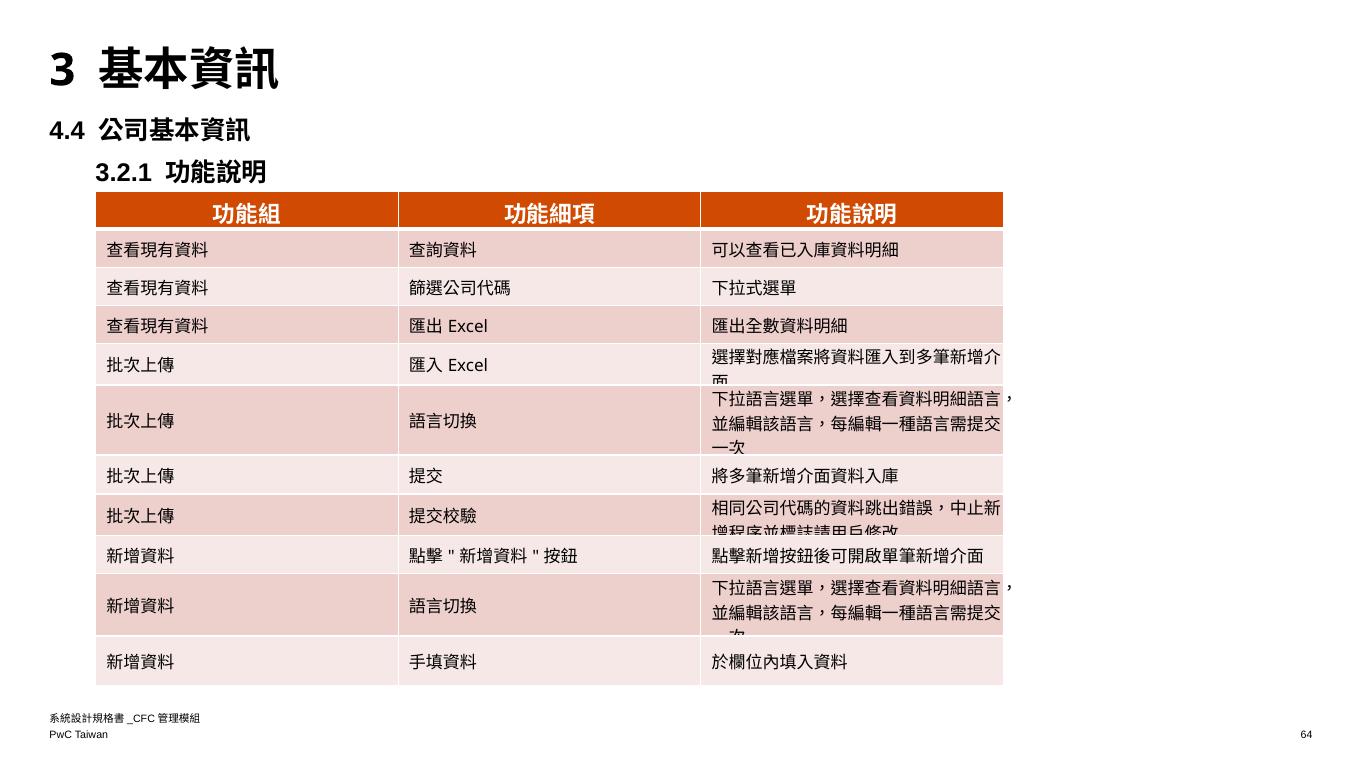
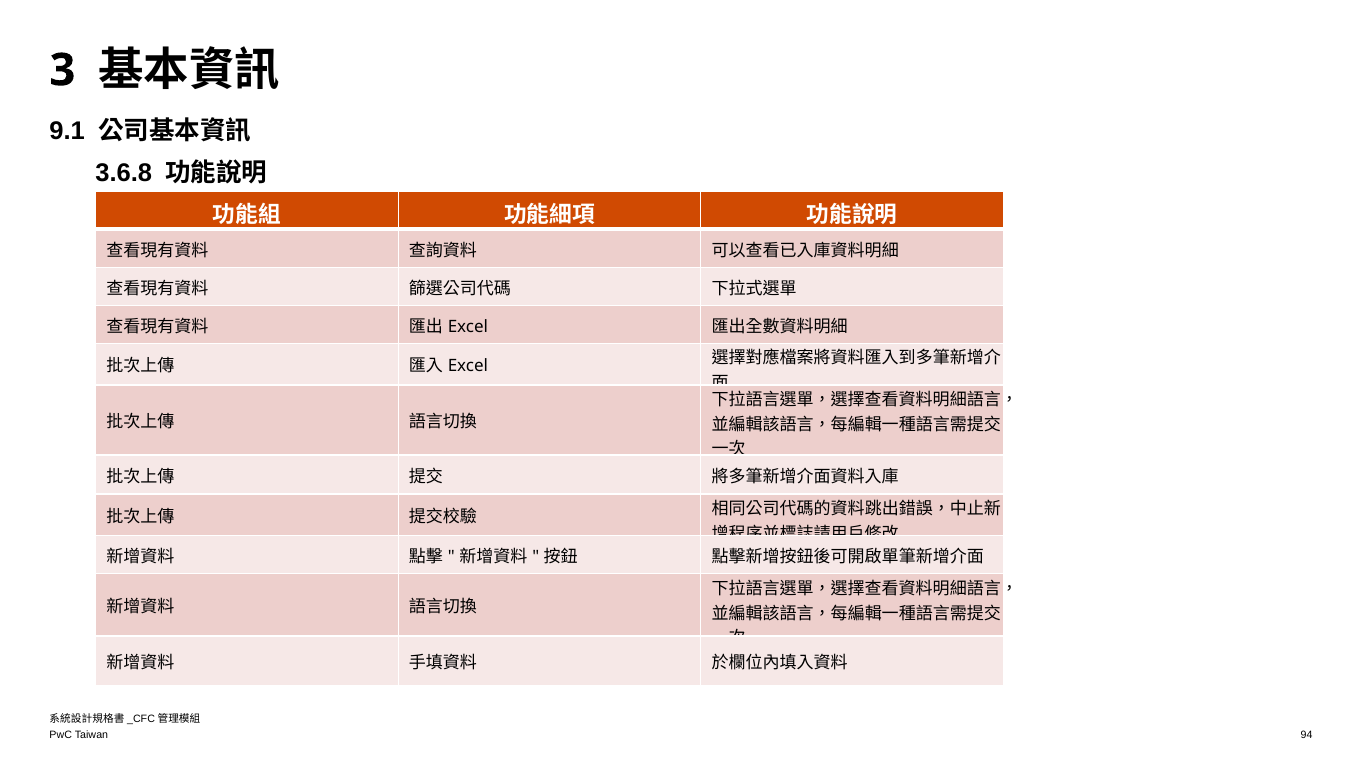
4.4: 4.4 -> 9.1 (67, 131)
3.2.1: 3.2.1 -> 3.6.8 (124, 173)
64: 64 -> 94 (1307, 735)
